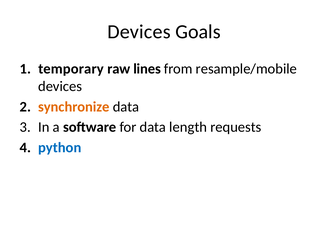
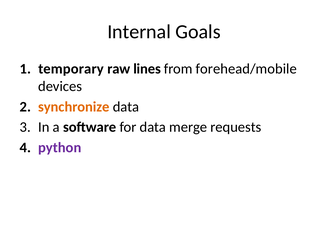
Devices: Devices -> Internal (139, 32)
resample/mobile: resample/mobile -> forehead/mobile (246, 69)
length: length -> merge (188, 127)
python colour: blue -> purple (60, 148)
